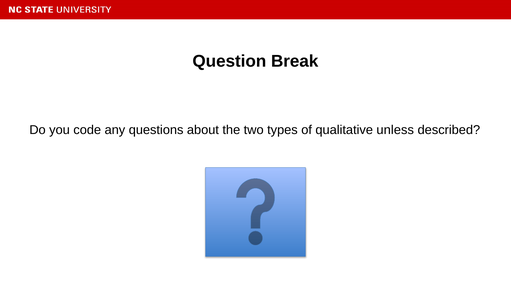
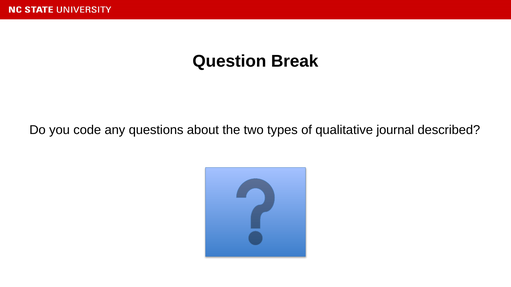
unless: unless -> journal (395, 130)
